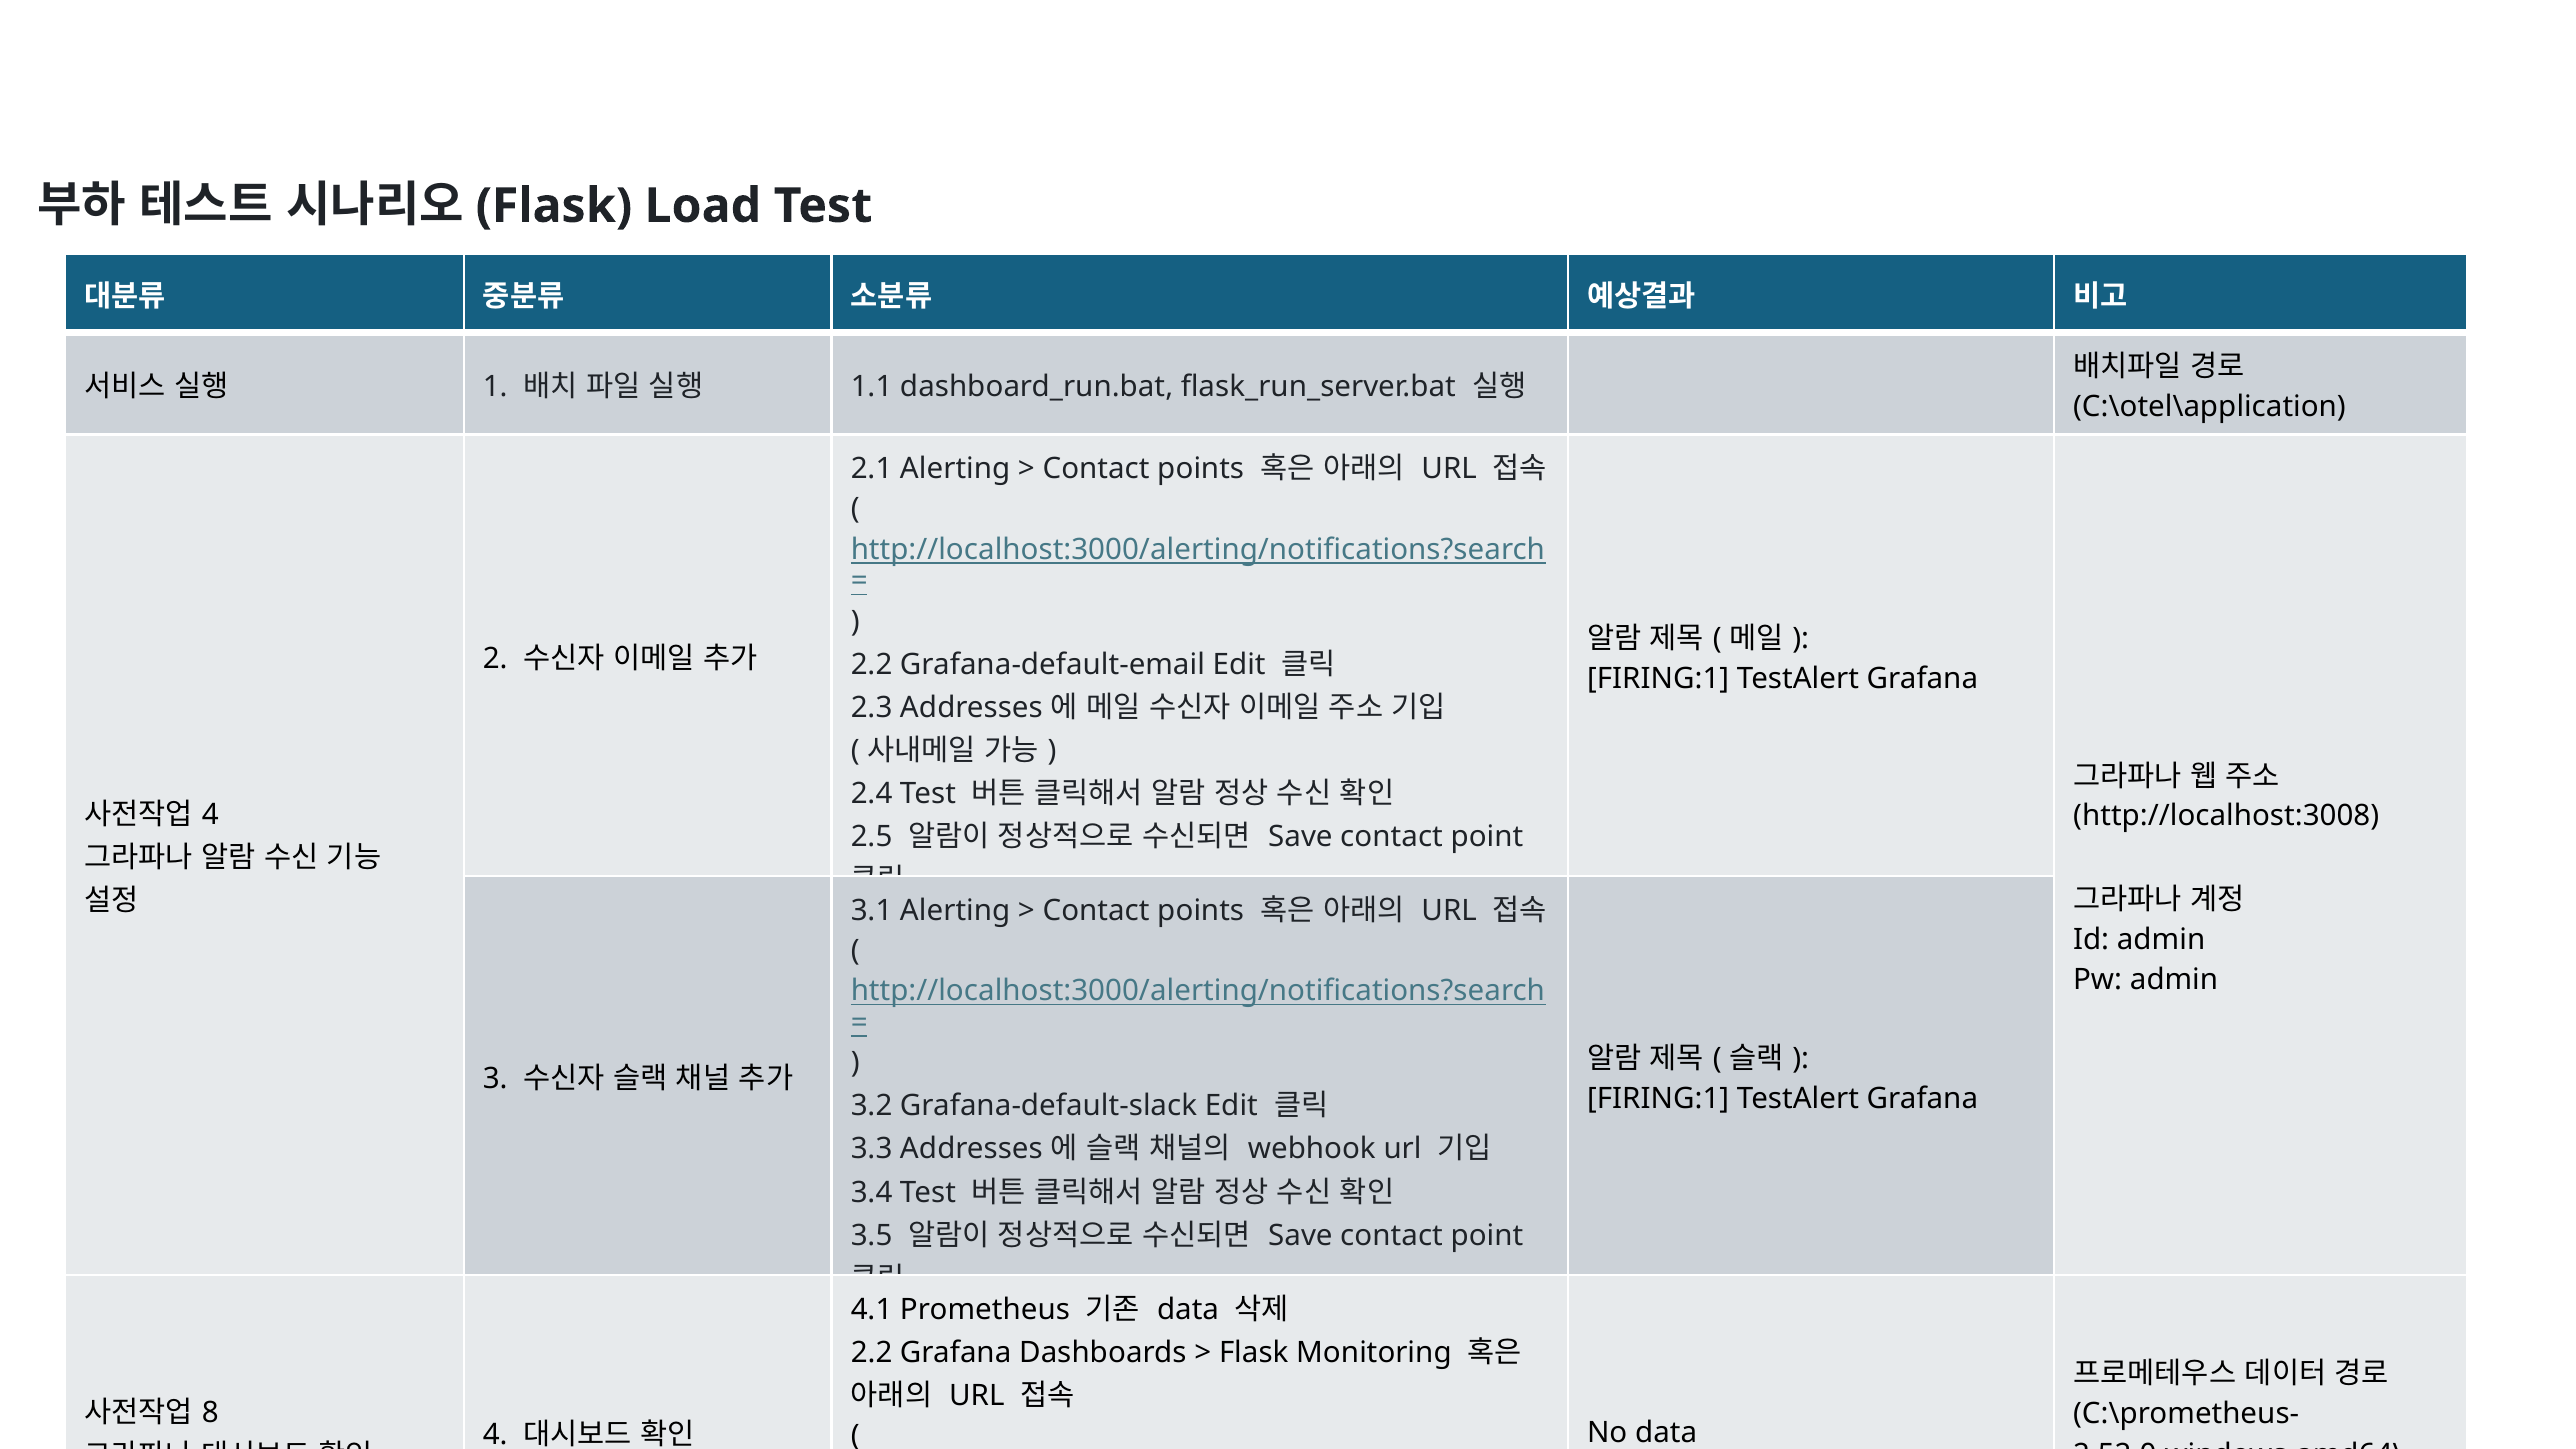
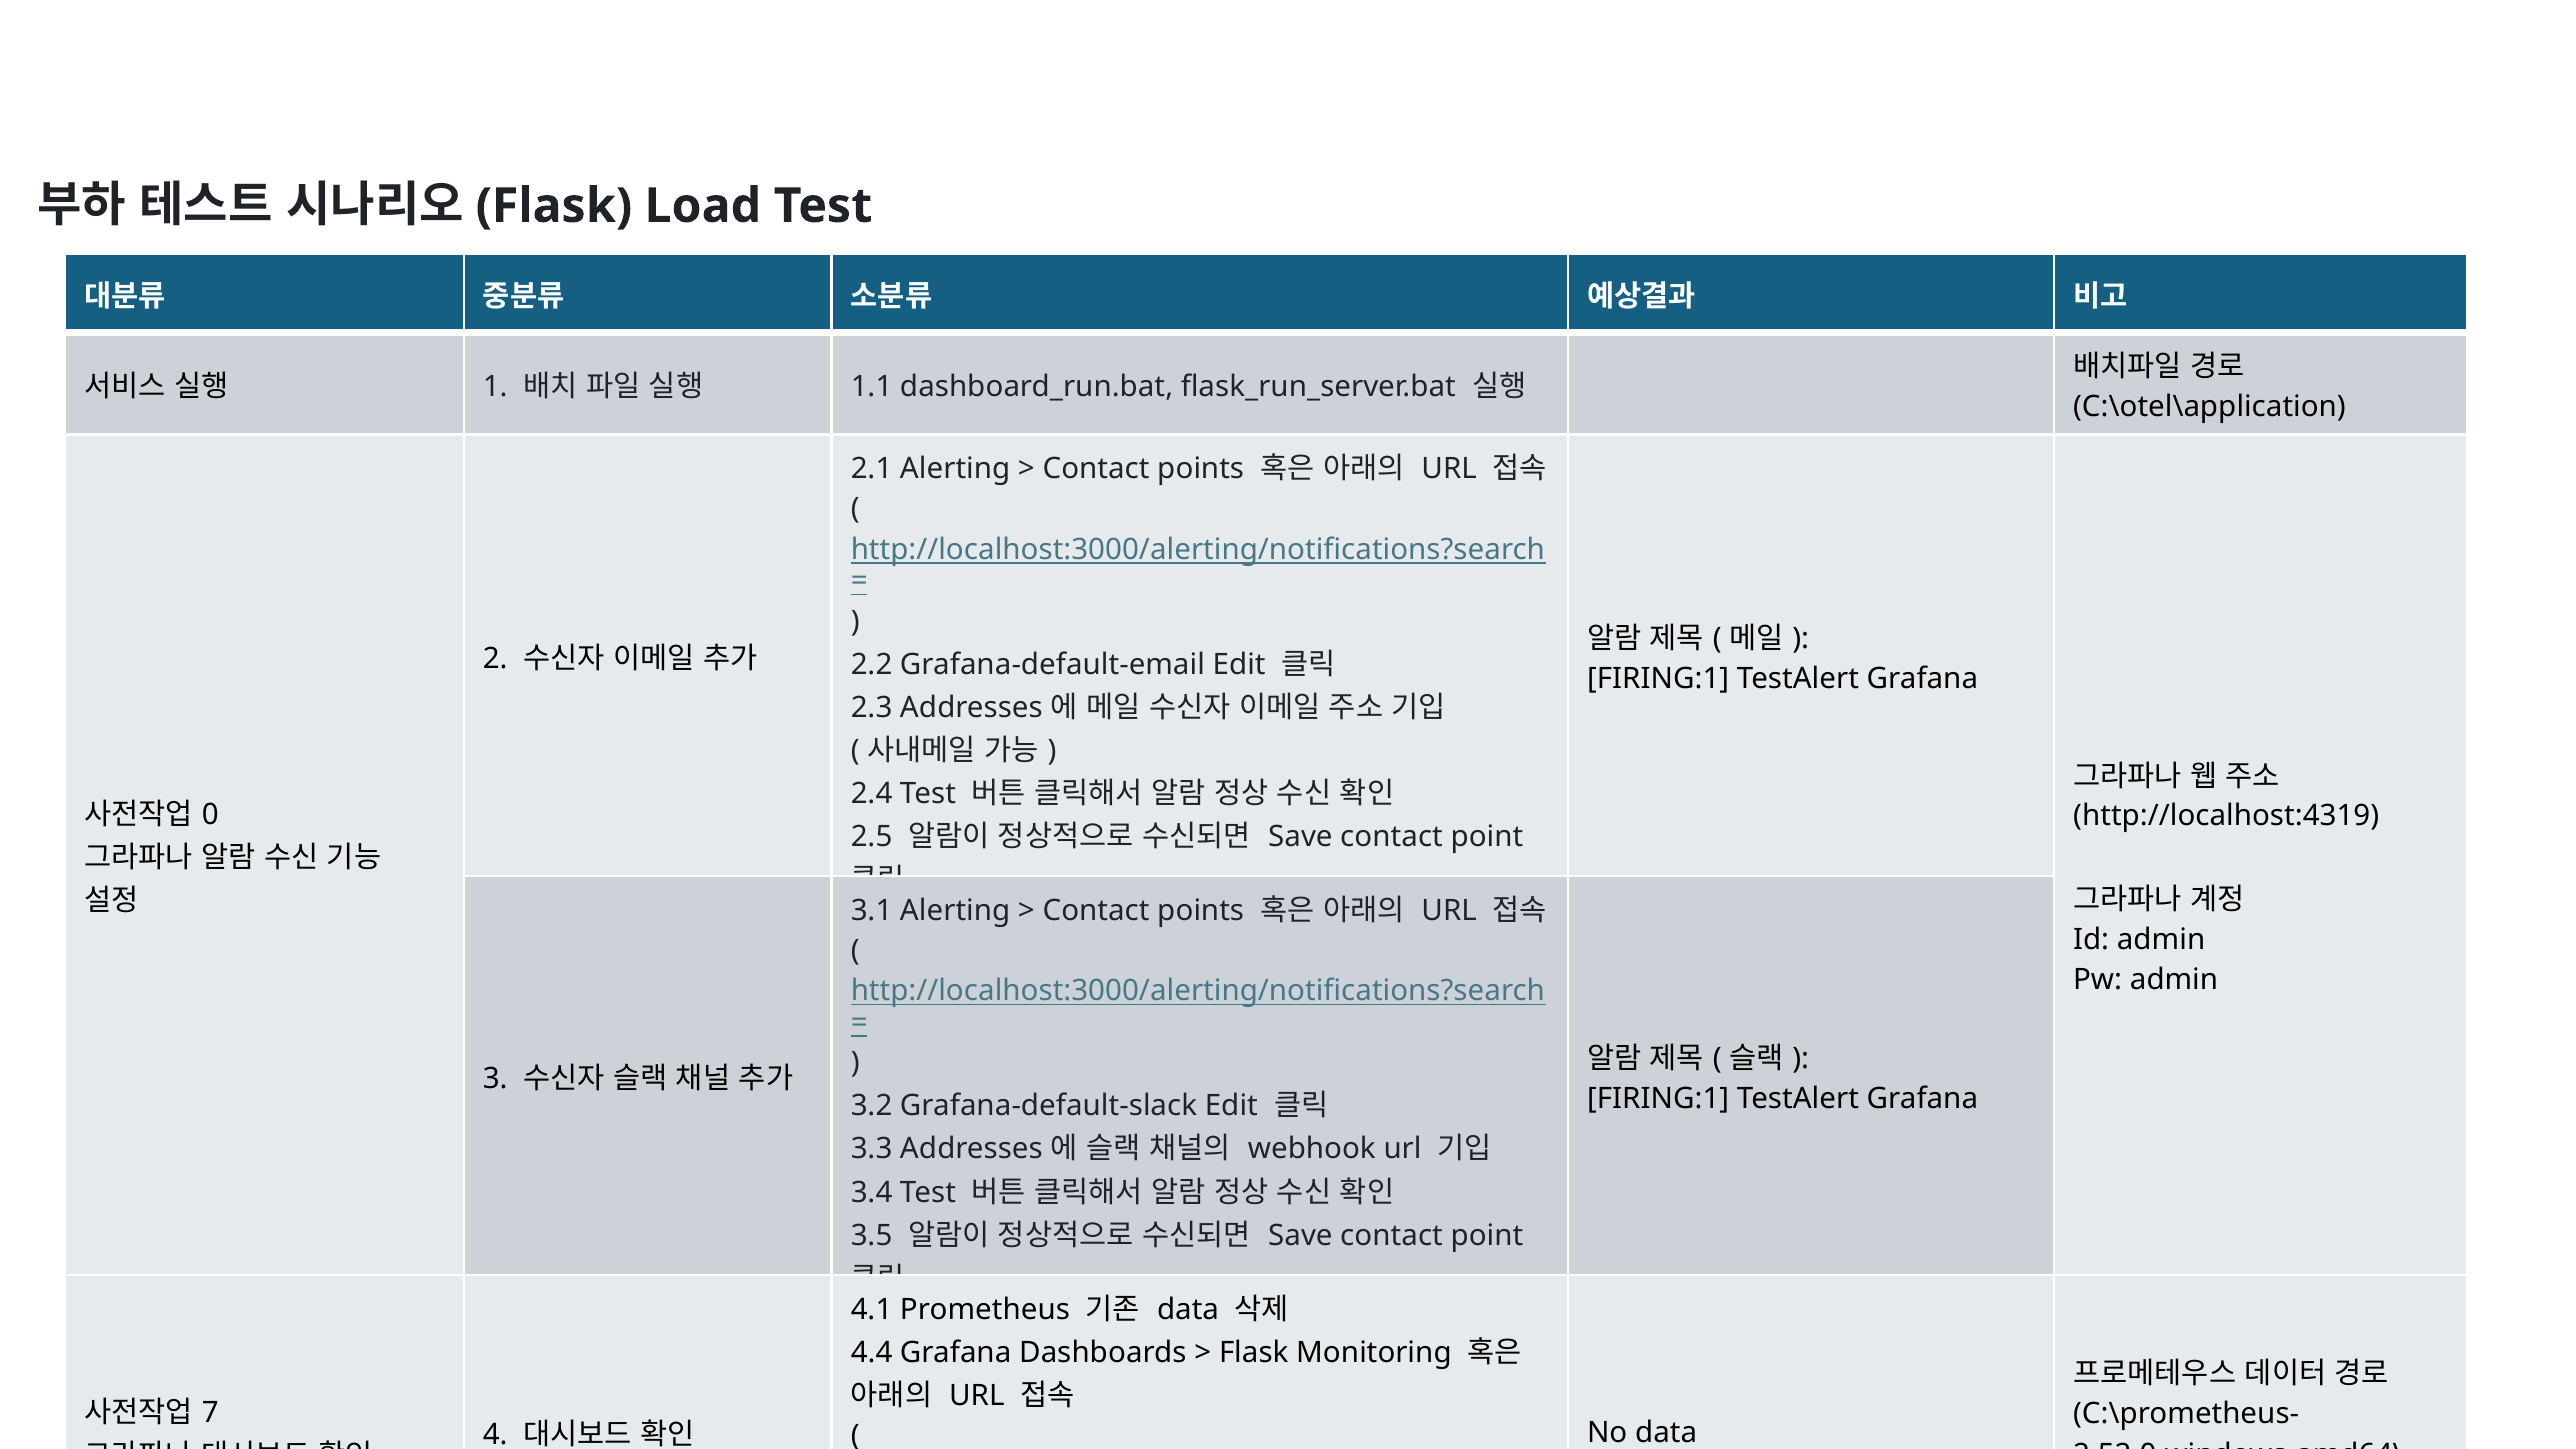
4: 4 -> 0 (210, 815)
http://localhost:3008: http://localhost:3008 -> http://localhost:4319 (2226, 816)
2.2: 2.2 -> 4.4 (872, 1352)
8: 8 -> 7 (210, 1413)
